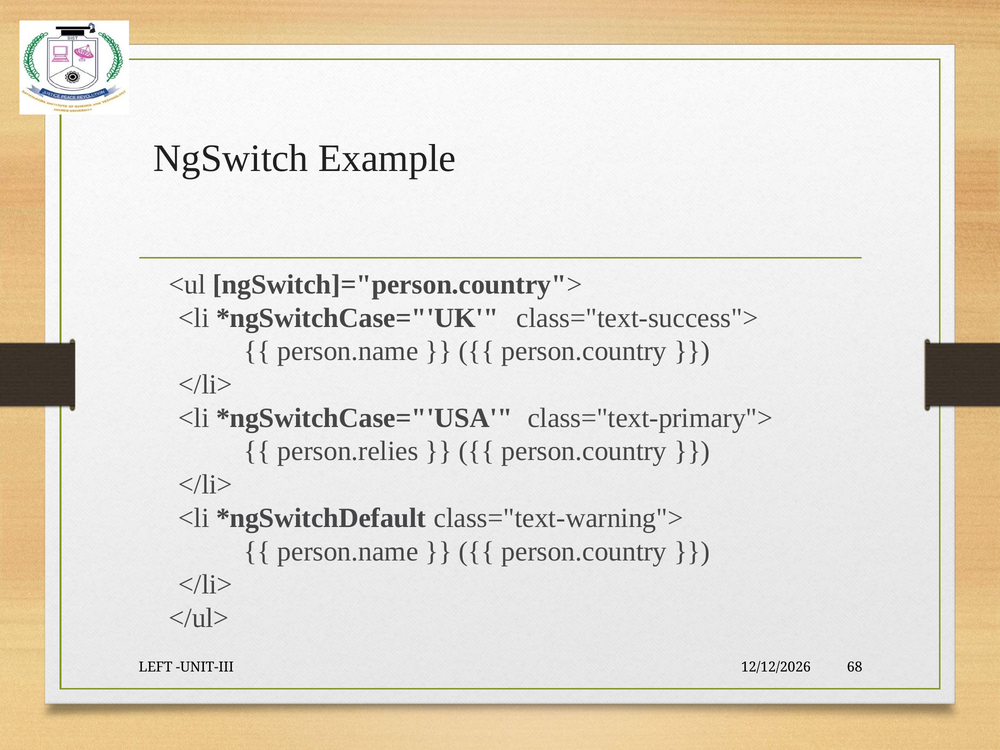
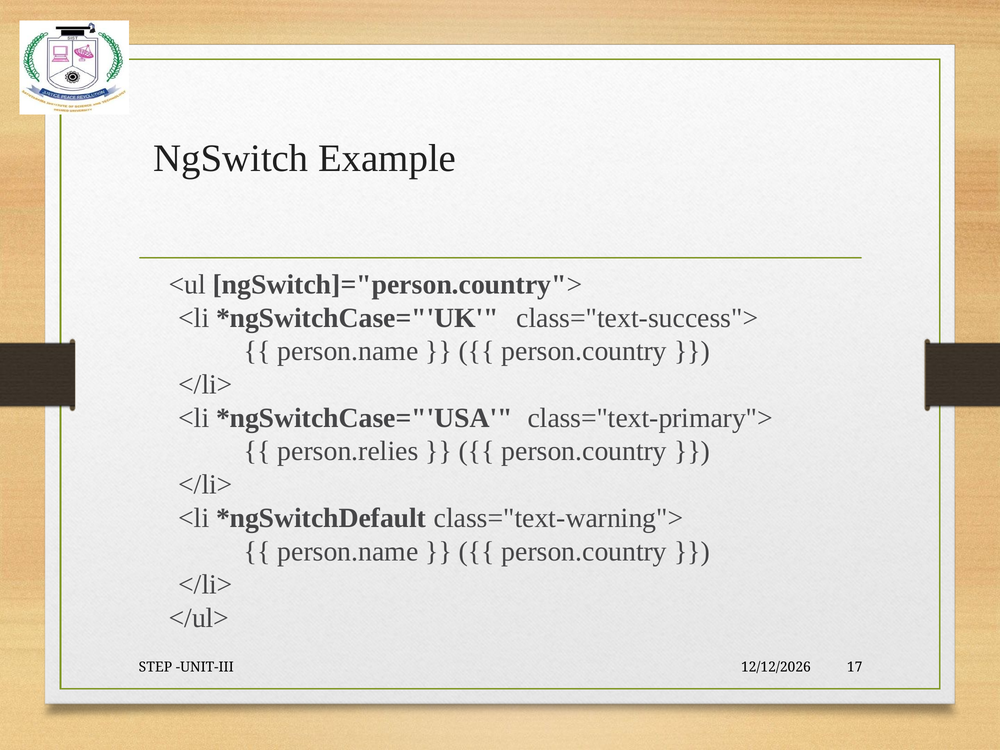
LEFT: LEFT -> STEP (155, 667)
68: 68 -> 17 (855, 667)
